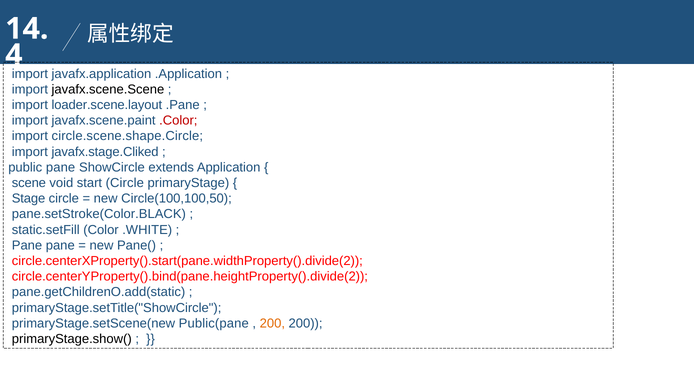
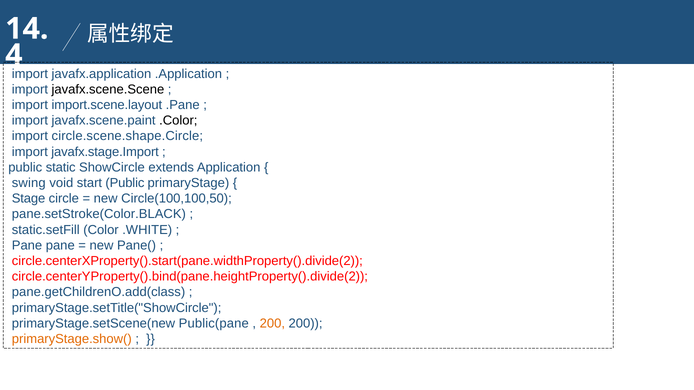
loader.scene.layout: loader.scene.layout -> import.scene.layout (107, 105)
.Color colour: red -> black (178, 121)
javafx.stage.Cliked: javafx.stage.Cliked -> javafx.stage.Import (105, 152)
public pane: pane -> static (61, 168)
scene: scene -> swing (29, 183)
start Circle: Circle -> Public (125, 183)
pane.getChildrenO.add(static: pane.getChildrenO.add(static -> pane.getChildrenO.add(class (99, 292)
primaryStage.show( colour: black -> orange (72, 339)
